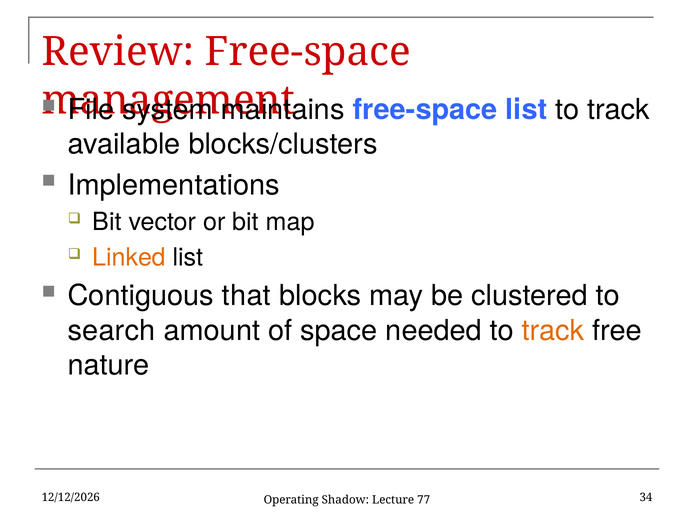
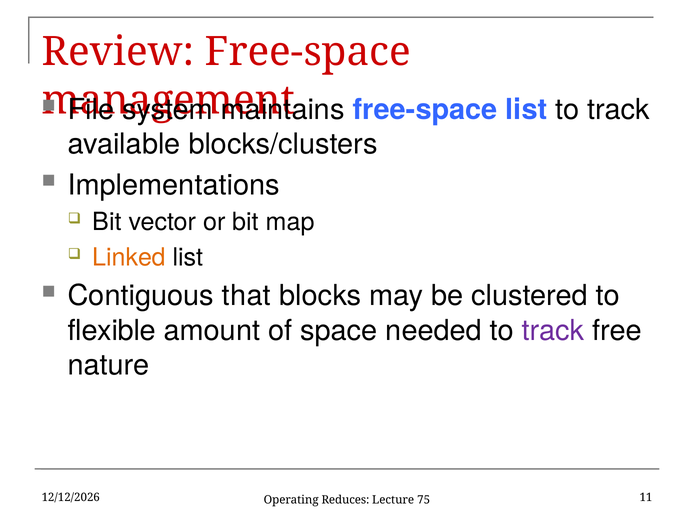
search: search -> flexible (112, 330)
track colour: orange -> purple (553, 330)
34: 34 -> 11 (646, 497)
Shadow: Shadow -> Reduces (345, 499)
77: 77 -> 75 (424, 499)
